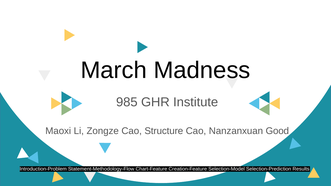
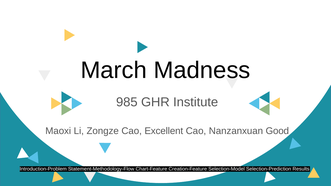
Structure: Structure -> Excellent (164, 131)
